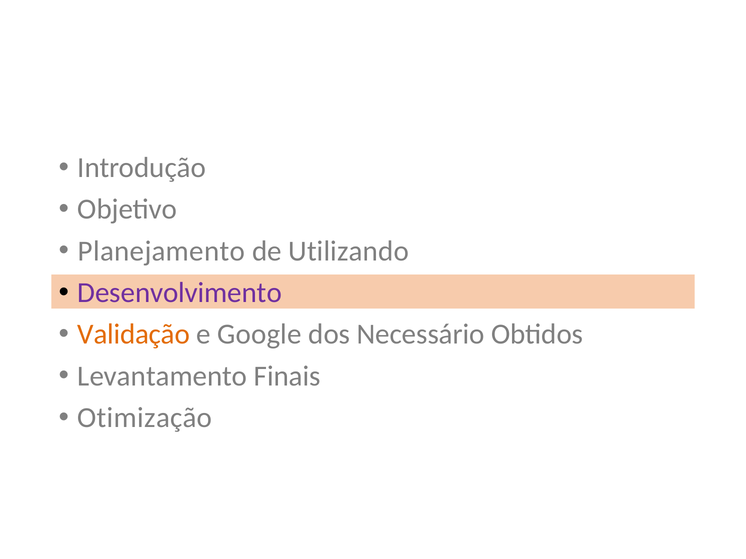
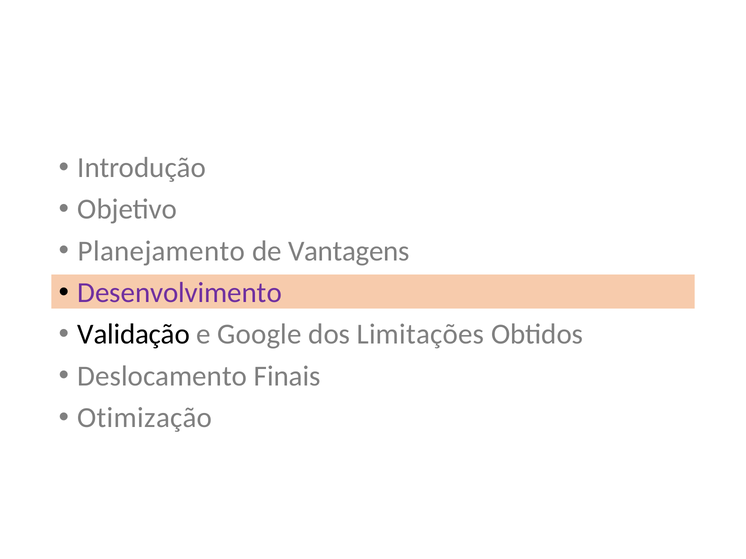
Utilizando: Utilizando -> Vantagens (349, 251)
Validação colour: orange -> black (134, 335)
Necessário: Necessário -> Limitações (421, 335)
Levantamento: Levantamento -> Deslocamento (162, 376)
